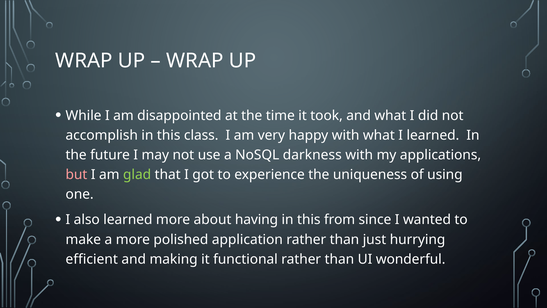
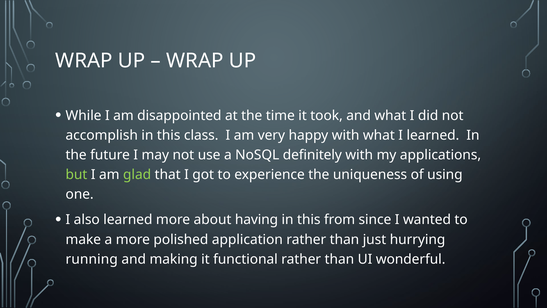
darkness: darkness -> definitely (312, 155)
but colour: pink -> light green (76, 174)
efficient: efficient -> running (92, 259)
